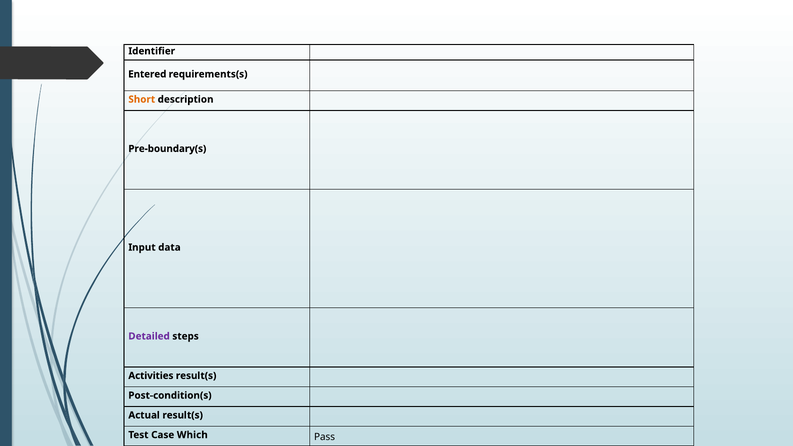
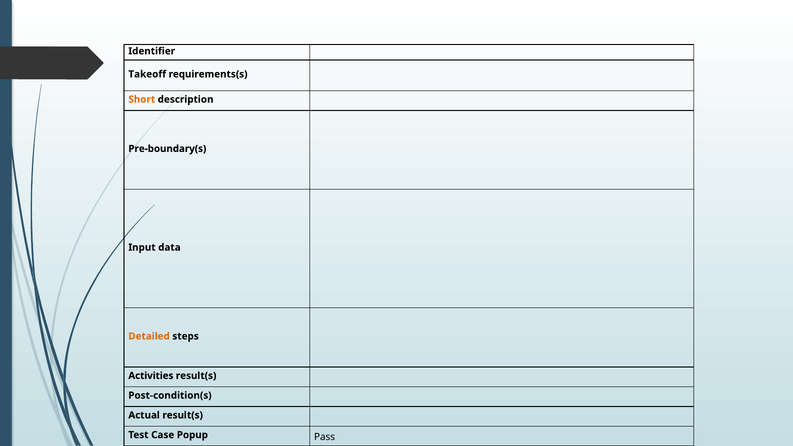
Entered: Entered -> Takeoff (147, 74)
Detailed colour: purple -> orange (149, 336)
Which: Which -> Popup (192, 435)
